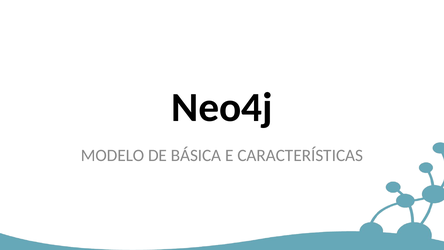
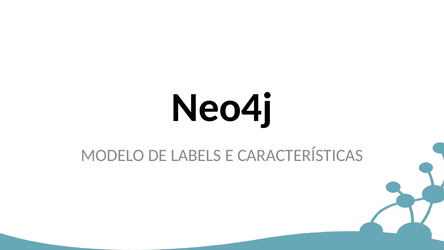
BÁSICA: BÁSICA -> LABELS (196, 155)
